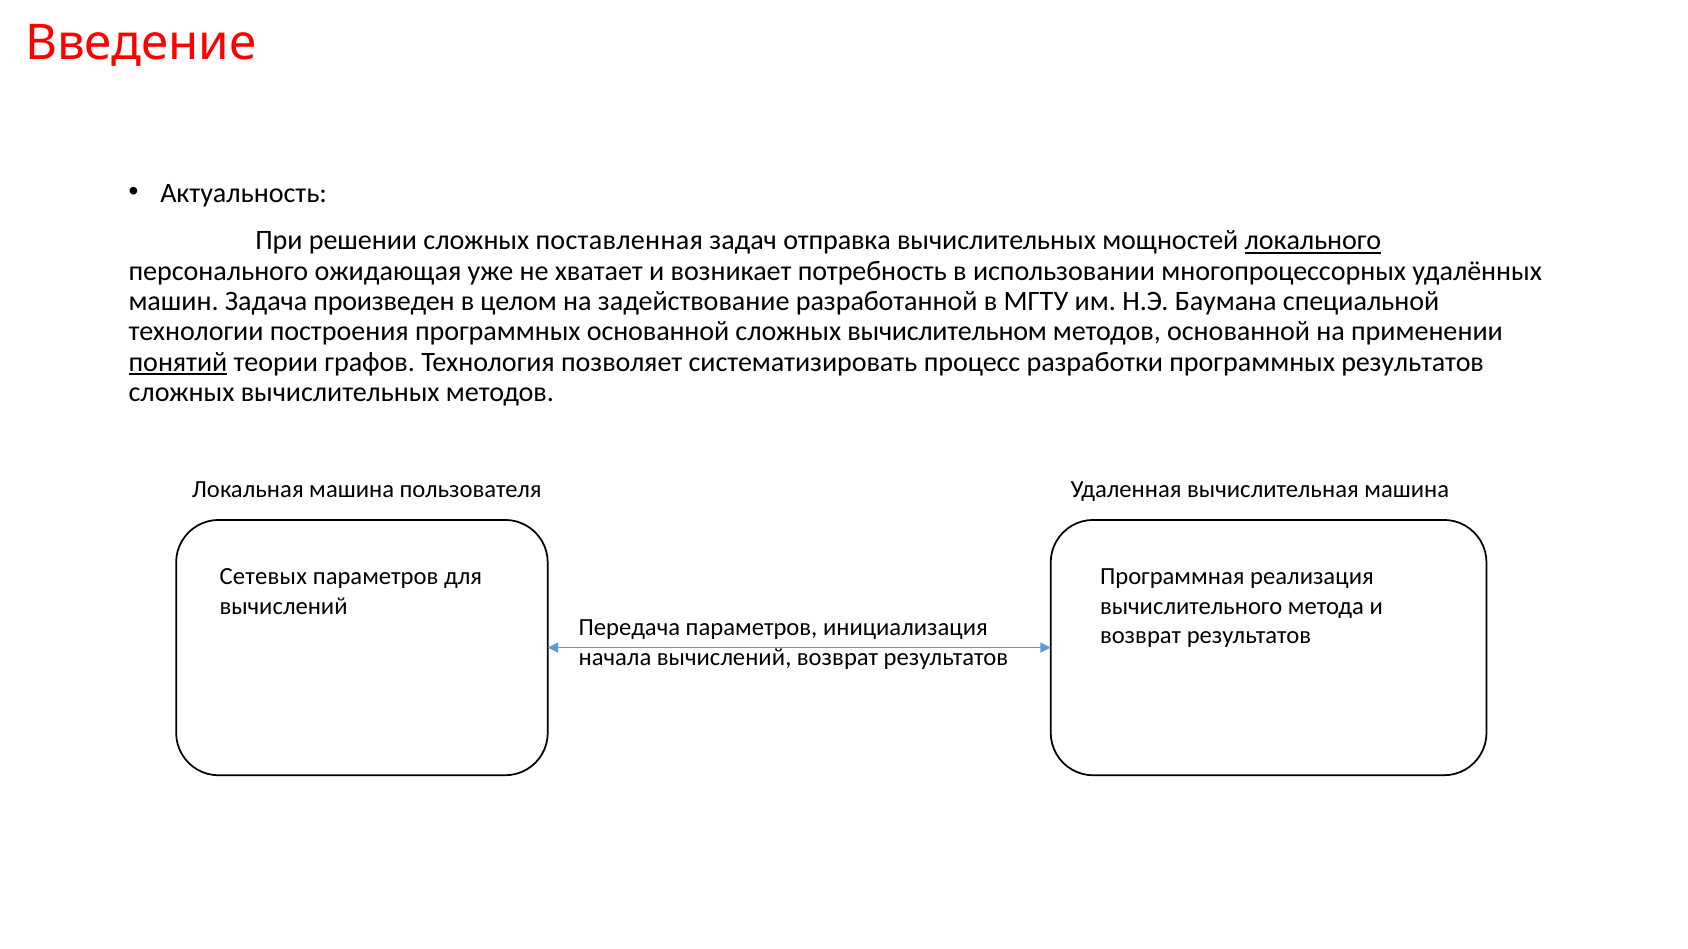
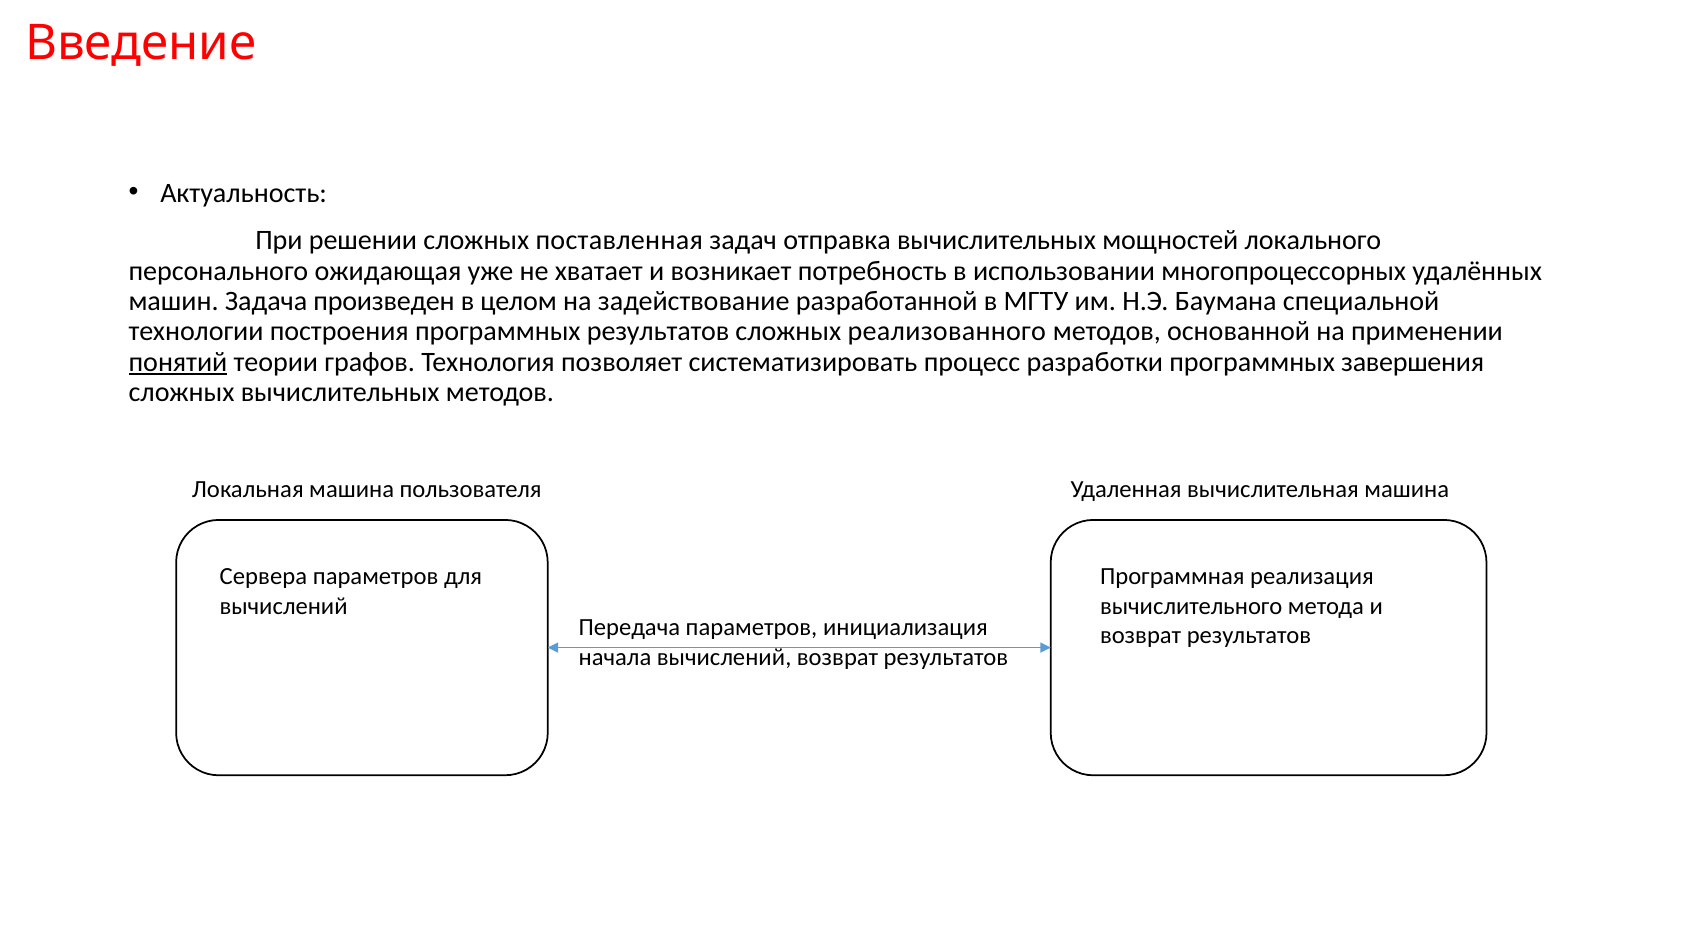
локального underline: present -> none (1313, 241)
программных основанной: основанной -> результатов (658, 332)
вычислительном: вычислительном -> реализованного (947, 332)
программных результатов: результатов -> завершения (1413, 362)
Сетевых: Сетевых -> Сервера (263, 577)
